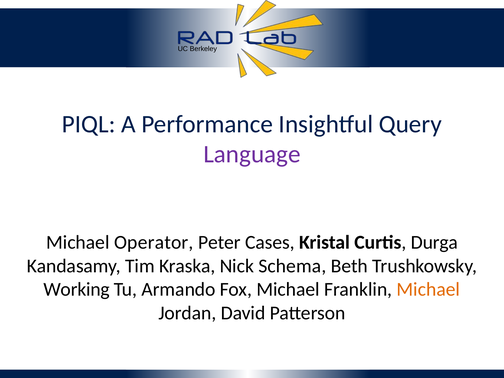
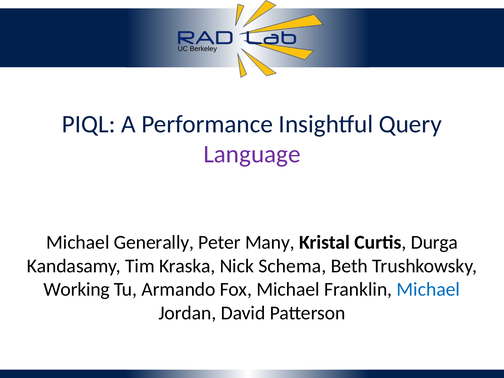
Operator: Operator -> Generally (154, 242)
Cases: Cases -> Many (270, 242)
Michael colour: orange -> blue (428, 290)
